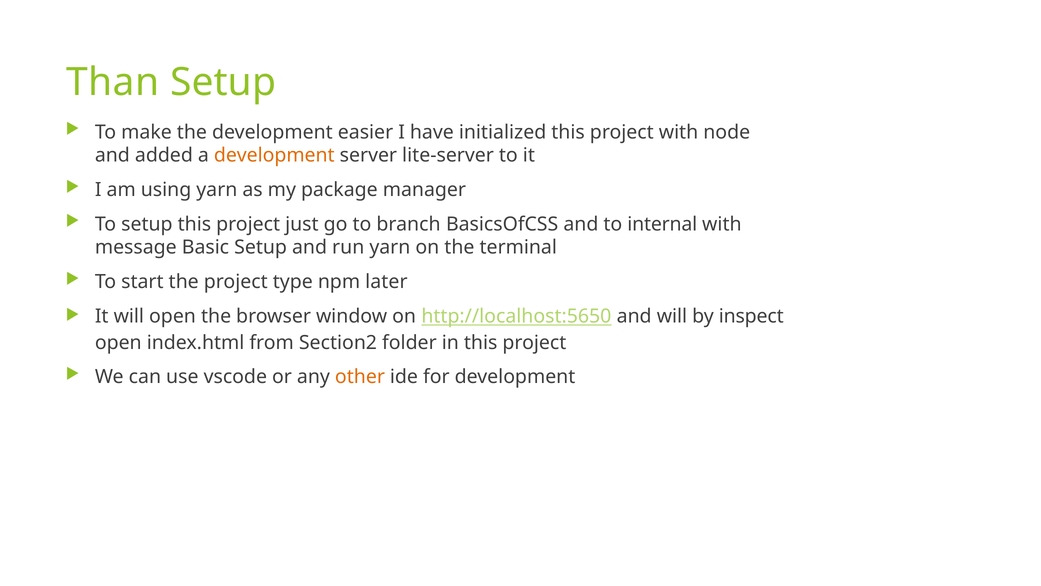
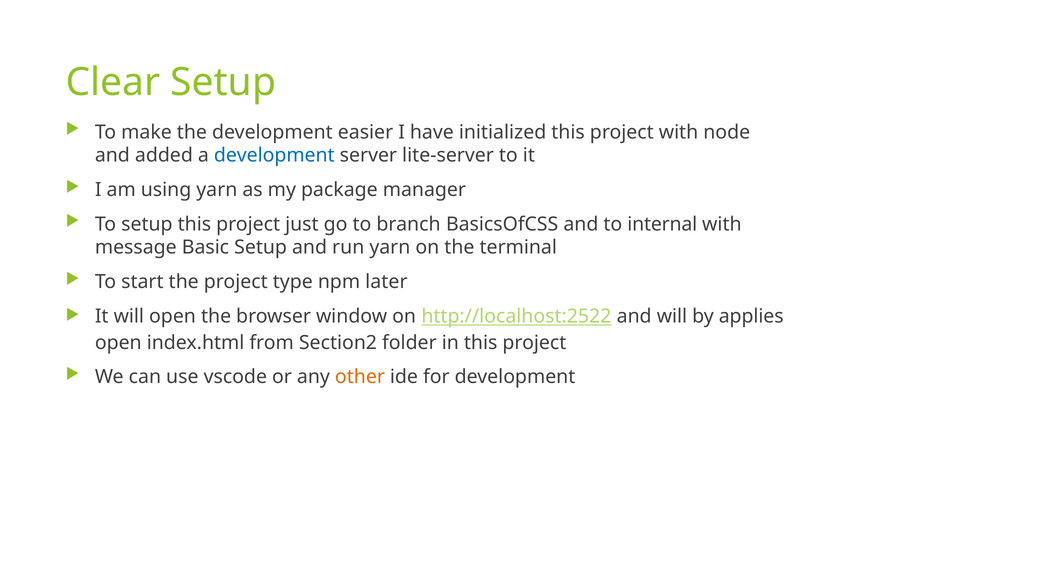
Than: Than -> Clear (113, 82)
development colour: orange -> blue (274, 155)
http://localhost:5650: http://localhost:5650 -> http://localhost:2522 (516, 316)
inspect: inspect -> applies (751, 316)
